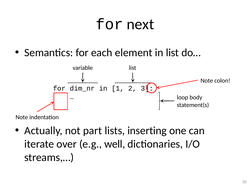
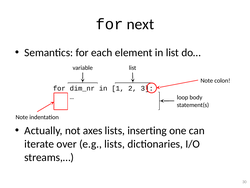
part: part -> axes (93, 130)
e.g well: well -> lists (115, 144)
